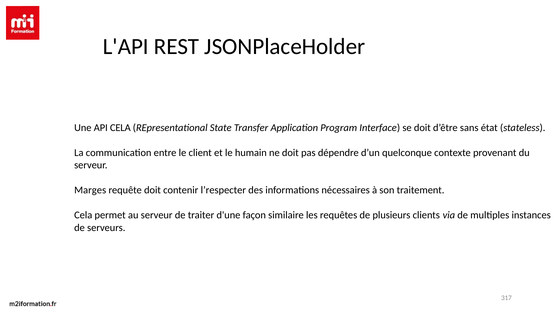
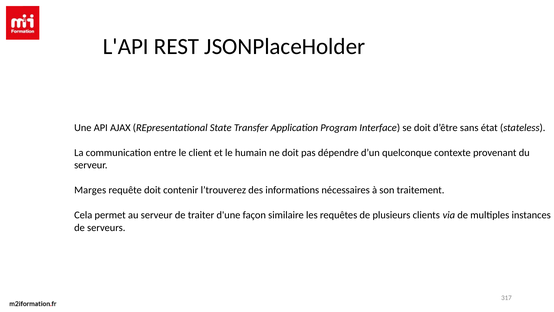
API CELA: CELA -> AJAX (120, 128)
l’respecter: l’respecter -> l’trouverez (223, 190)
